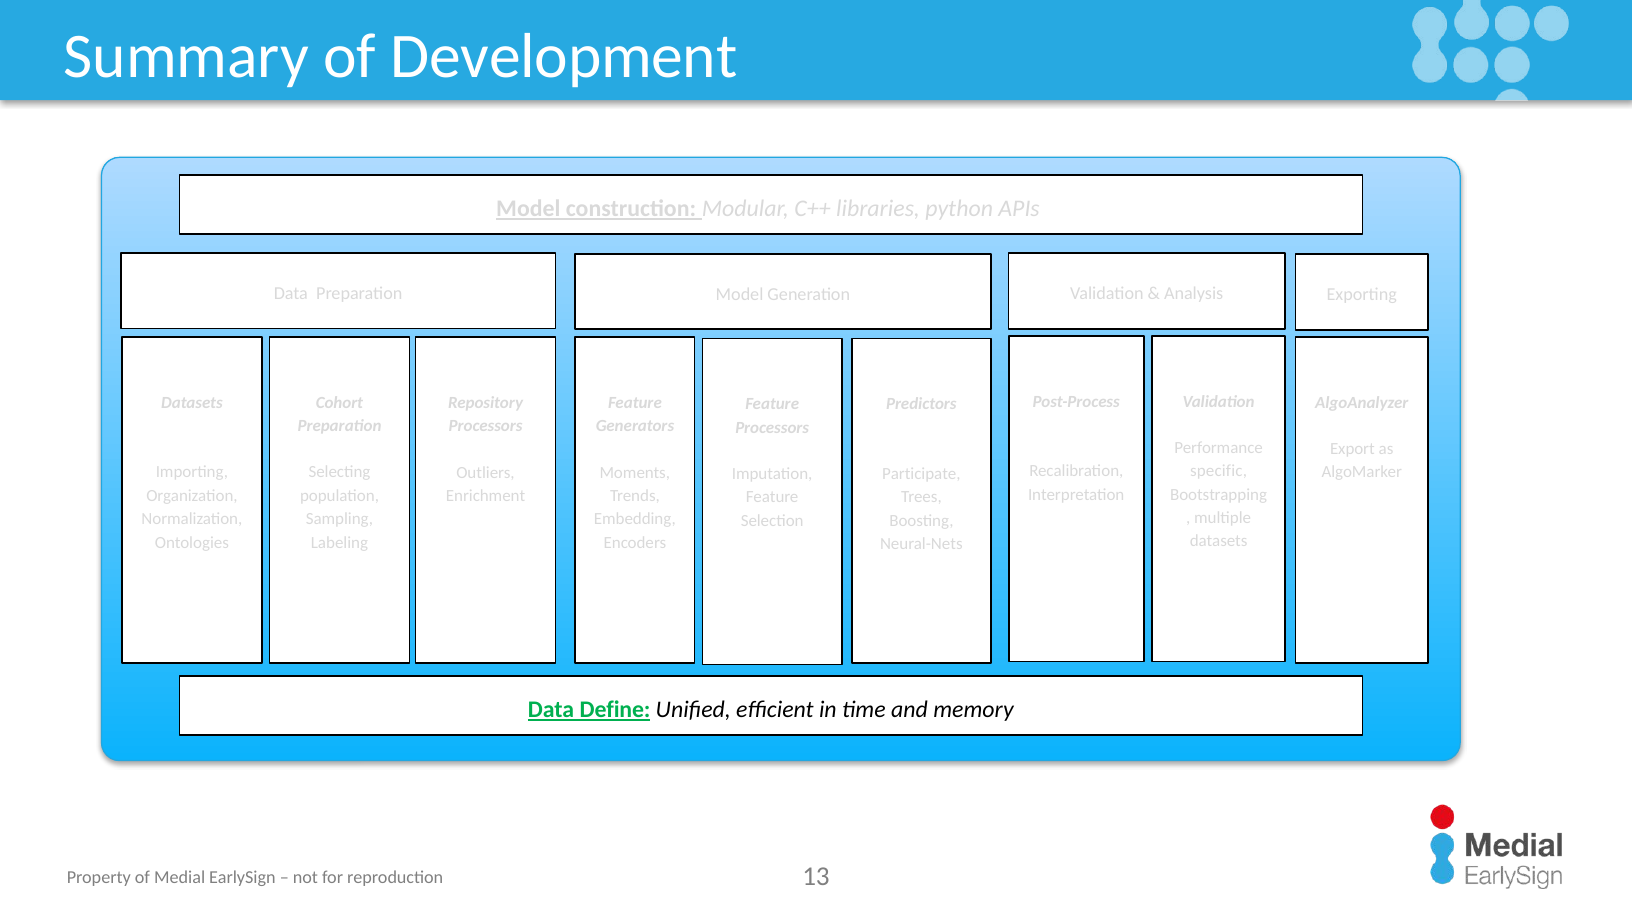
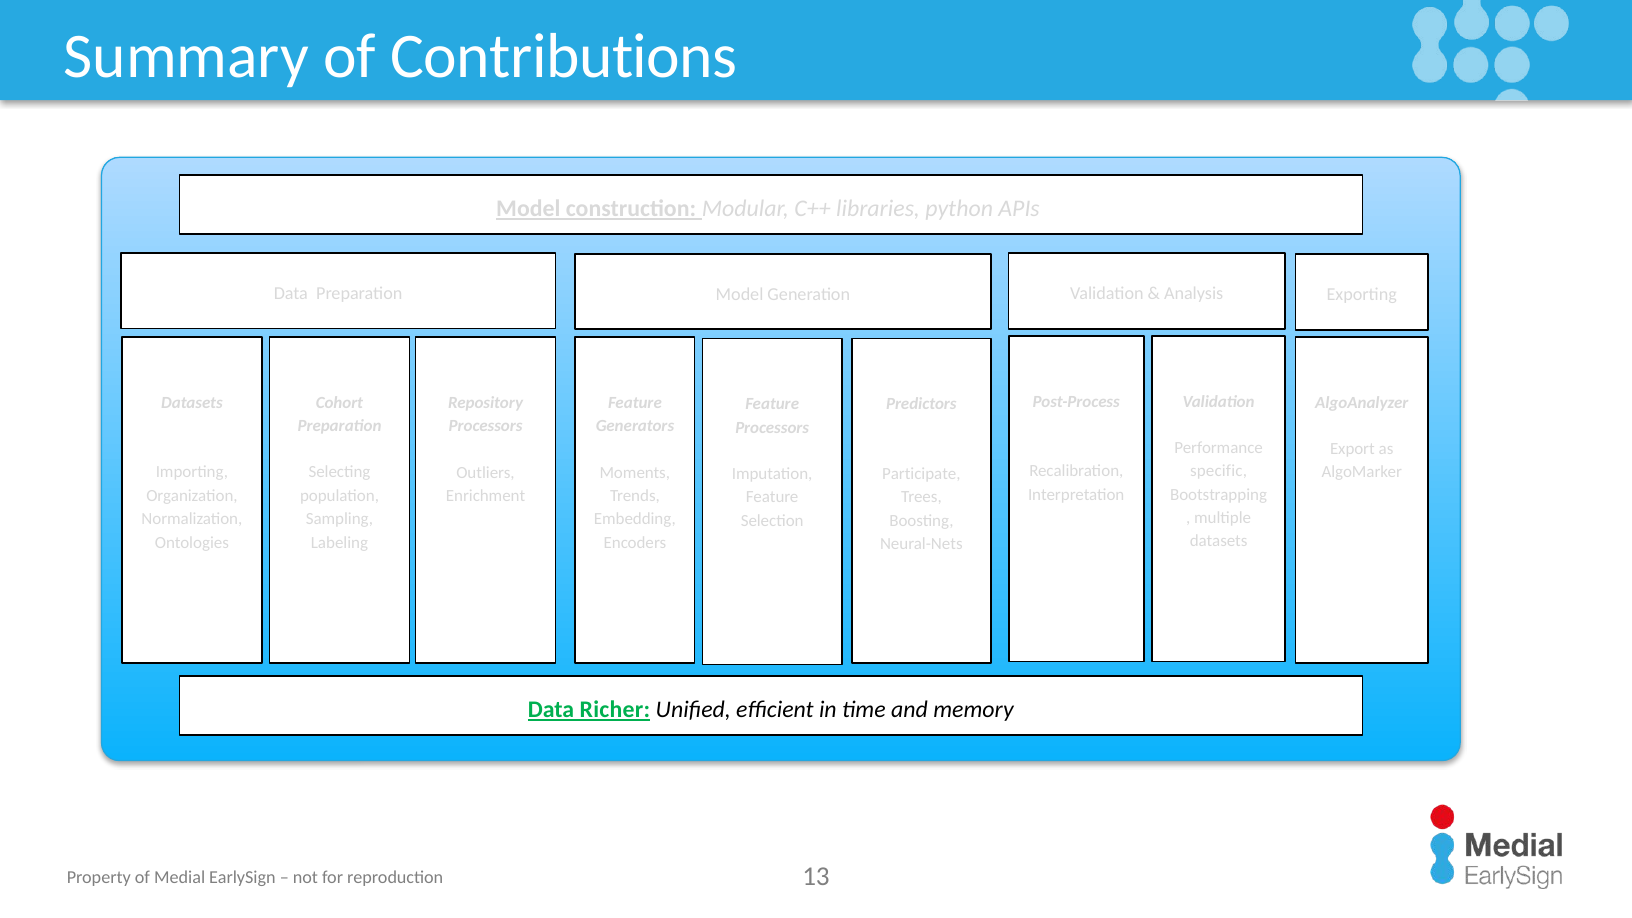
Development: Development -> Contributions (564, 56)
Define: Define -> Richer (615, 709)
